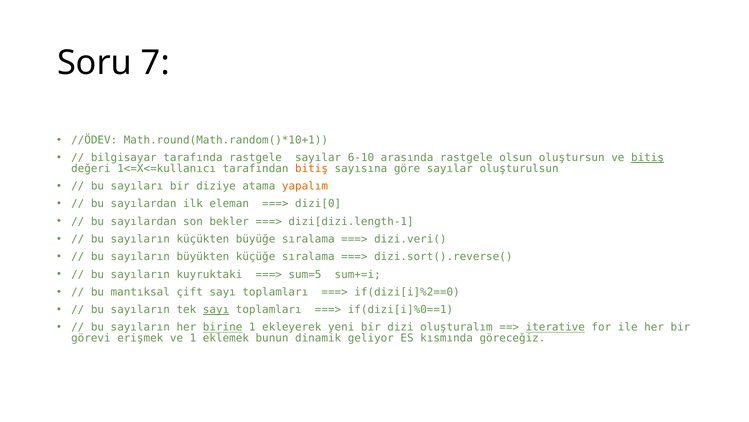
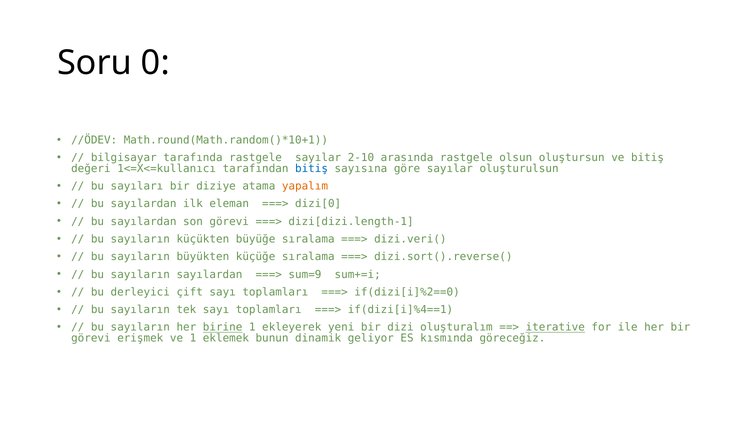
7: 7 -> 0 (155, 63)
6-10: 6-10 -> 2-10 (361, 158)
bitiş underline: present -> none (648, 158)
bitiş colour: orange -> blue (312, 168)
son bekler: bekler -> görevi (229, 221)
sayıların kuyruktaki: kuyruktaki -> sayılardan (209, 274)
sum=5: sum=5 -> sum=9 (305, 274)
mantıksal: mantıksal -> derleyici (140, 292)
sayı underline: present -> none (216, 309)
if(dizi[i]%0==1: if(dizi[i]%0==1 -> if(dizi[i]%4==1 (400, 309)
